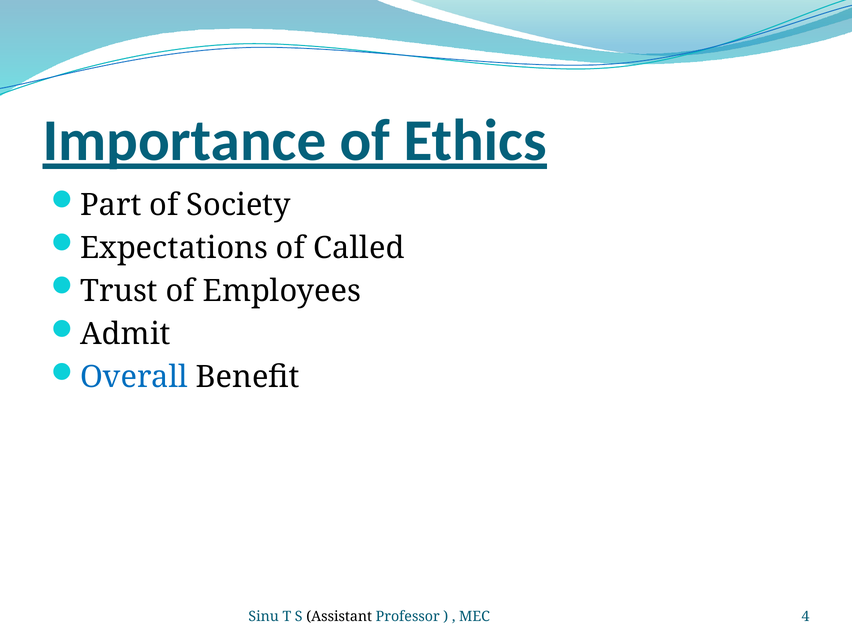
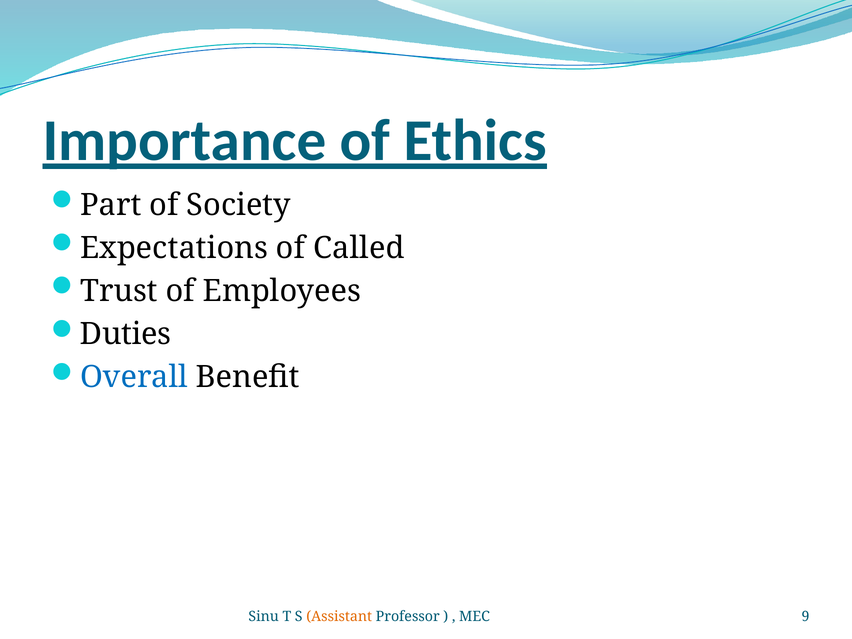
Admit: Admit -> Duties (126, 334)
Assistant colour: black -> orange (339, 616)
4: 4 -> 9 (806, 616)
